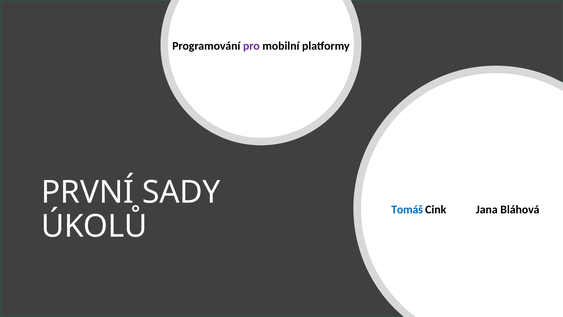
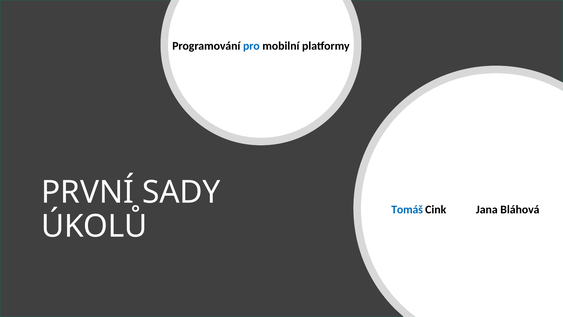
pro colour: purple -> blue (251, 46)
